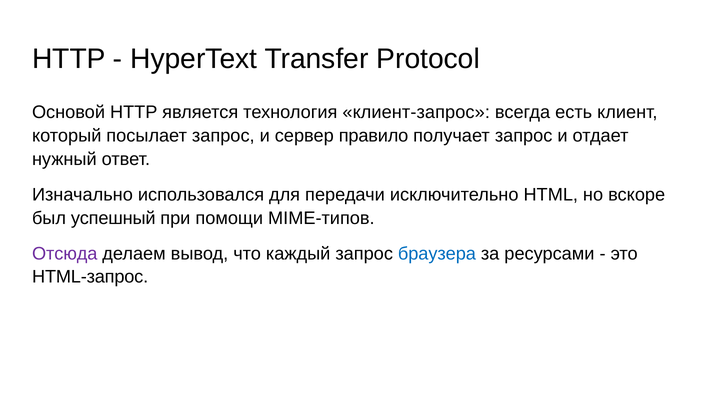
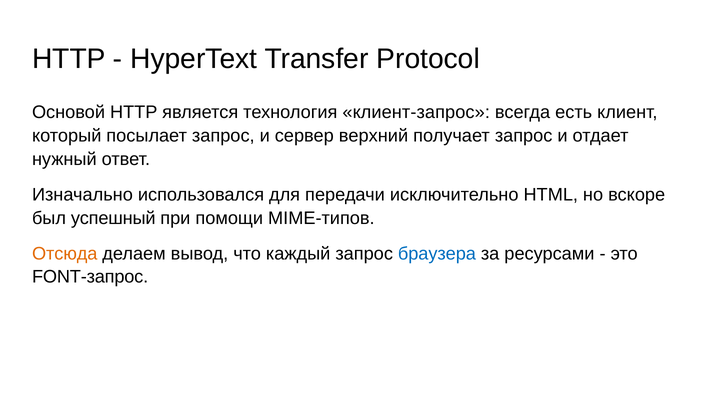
правило: правило -> верхний (373, 136)
Отсюда colour: purple -> orange (65, 254)
HTML-запрос: HTML-запрос -> FONT-запрос (90, 277)
